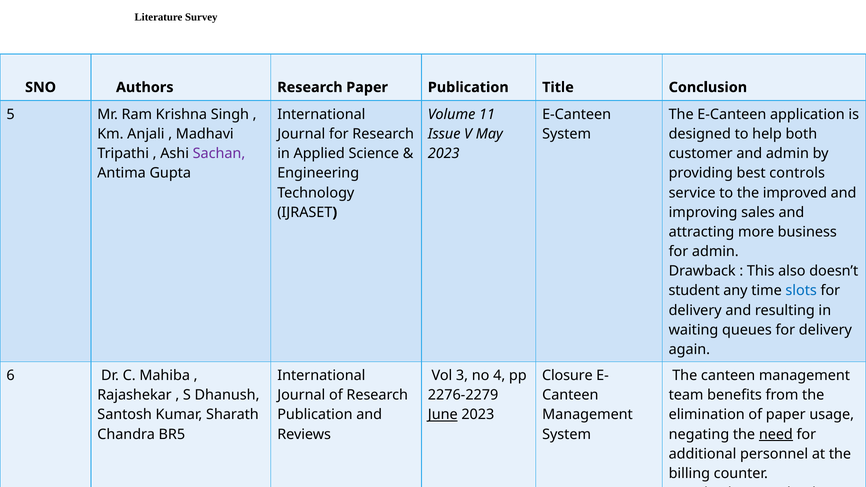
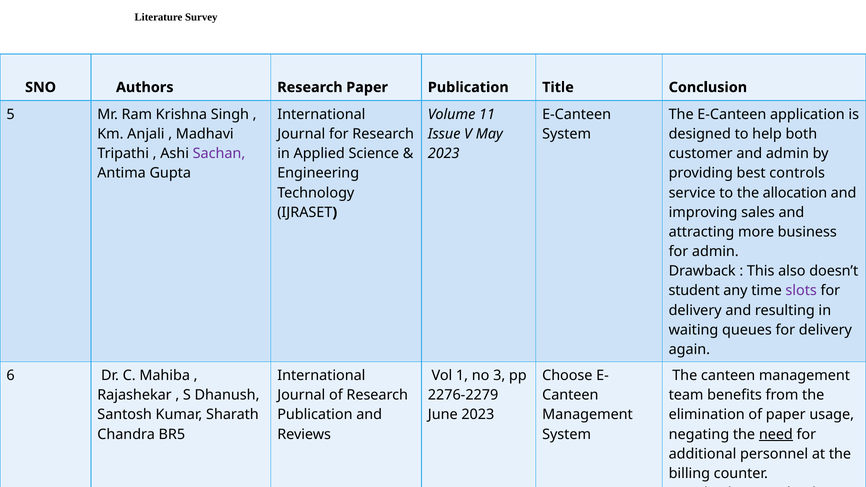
improved: improved -> allocation (795, 193)
slots colour: blue -> purple (801, 291)
3: 3 -> 1 (462, 376)
4: 4 -> 3 (499, 376)
Closure: Closure -> Choose (567, 376)
June underline: present -> none (443, 415)
